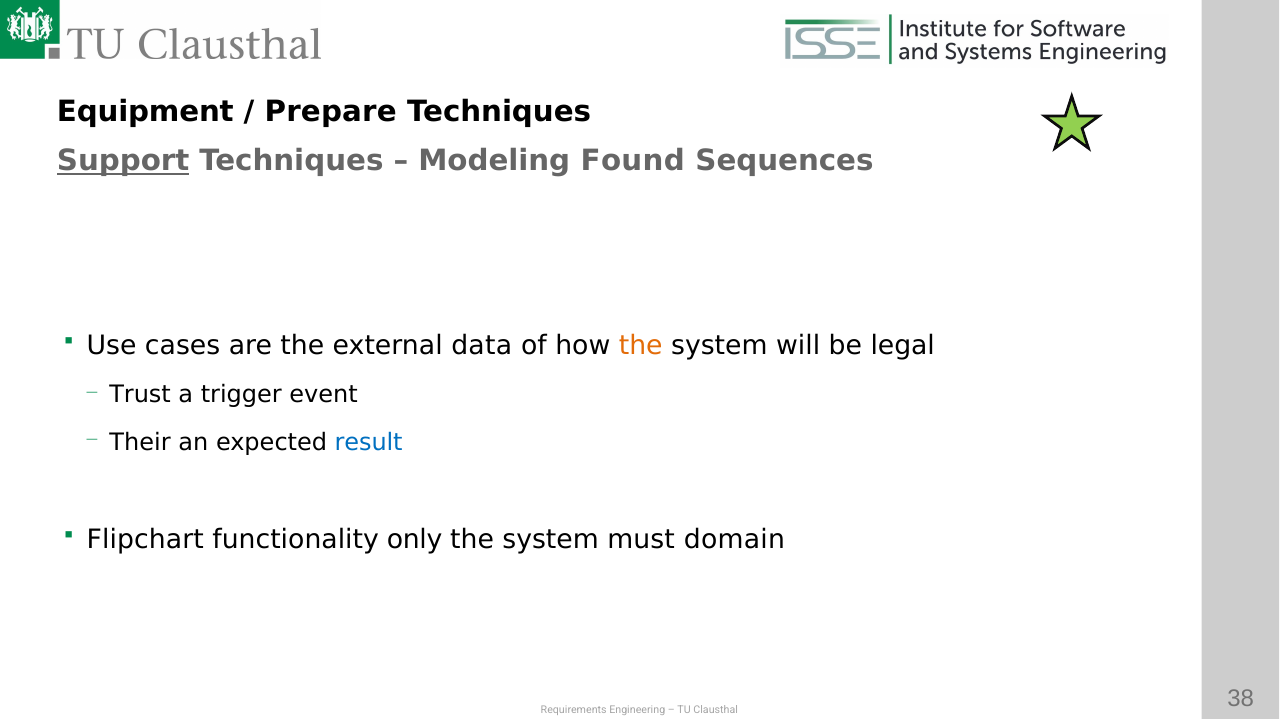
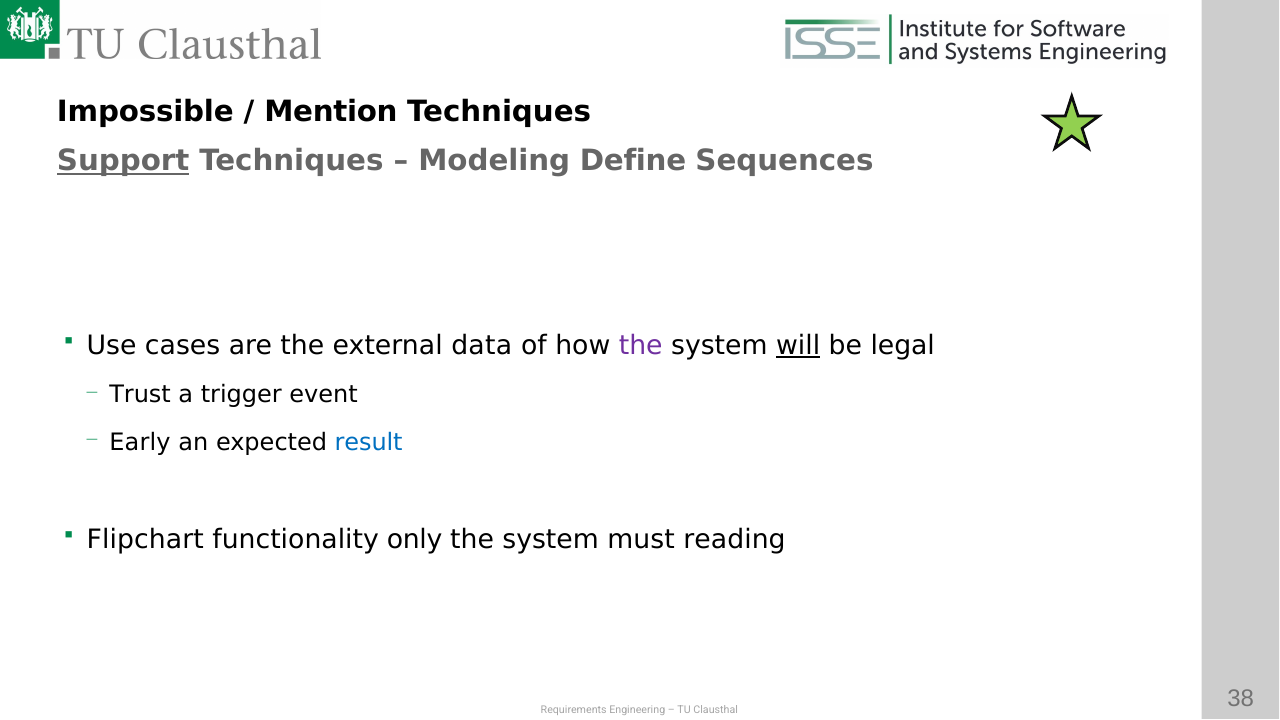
Equipment: Equipment -> Impossible (145, 112)
Prepare: Prepare -> Mention (331, 112)
Found: Found -> Define (633, 161)
the colour: orange -> purple (641, 345)
will underline: none -> present (798, 345)
Their: Their -> Early (140, 442)
domain: domain -> reading (734, 539)
